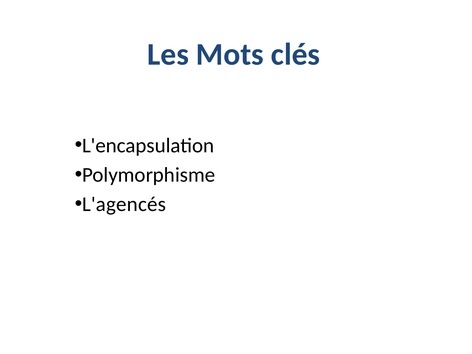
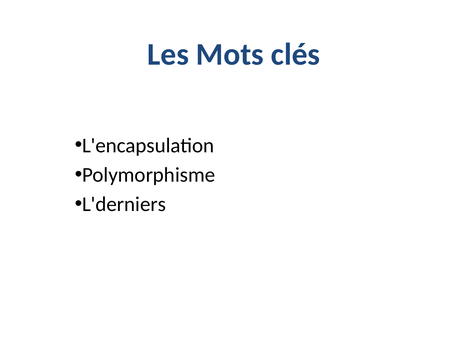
L'agencés: L'agencés -> L'derniers (124, 204)
